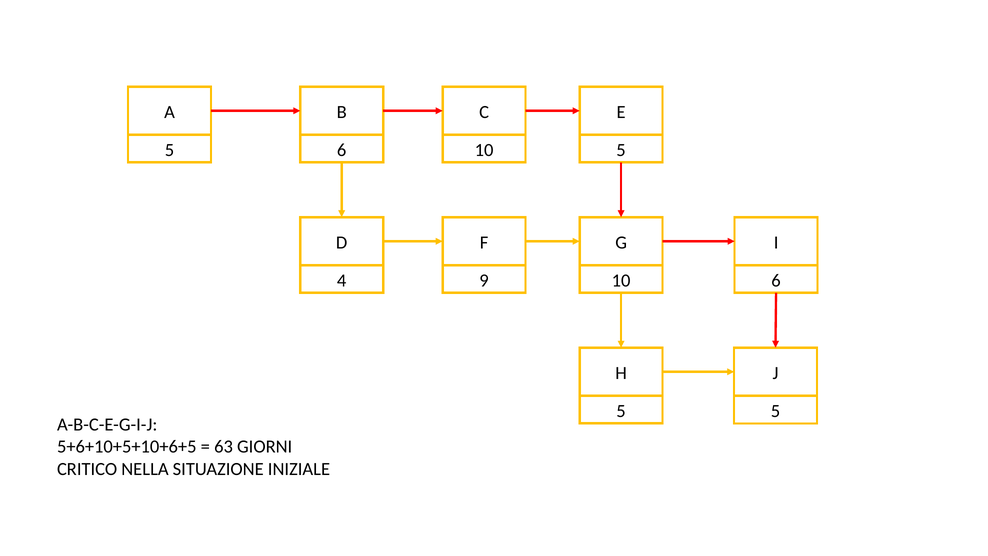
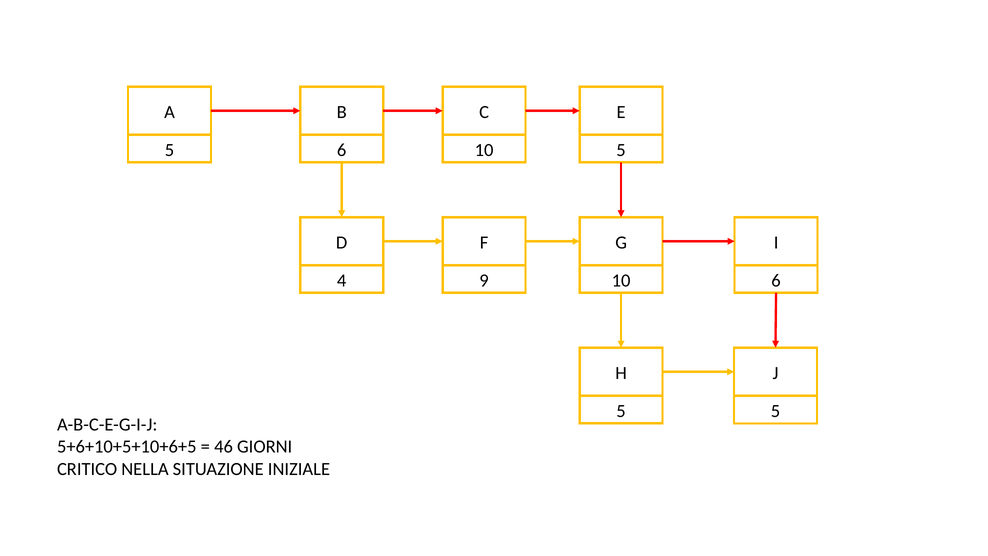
63: 63 -> 46 (224, 447)
